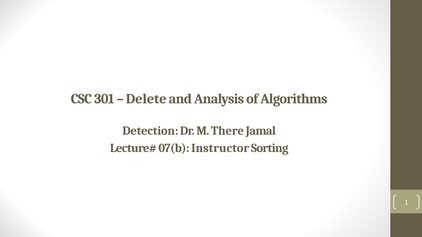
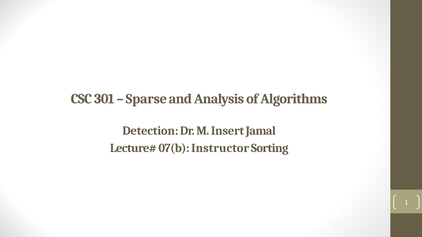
Delete: Delete -> Sparse (146, 99)
There: There -> Insert (228, 131)
